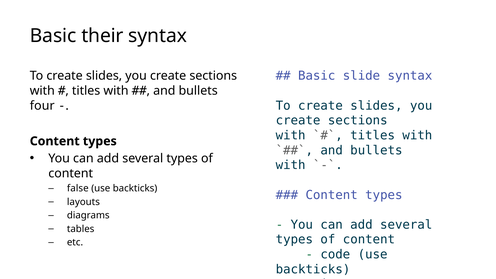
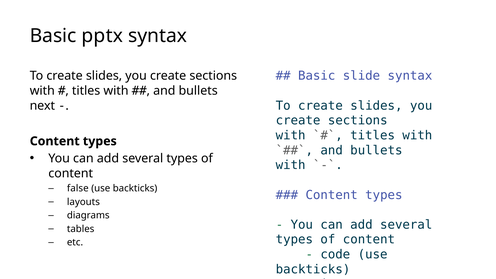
their: their -> pptx (102, 36)
four: four -> next (42, 106)
